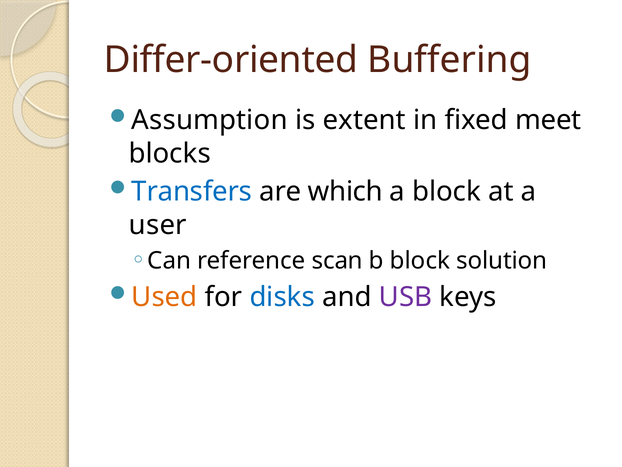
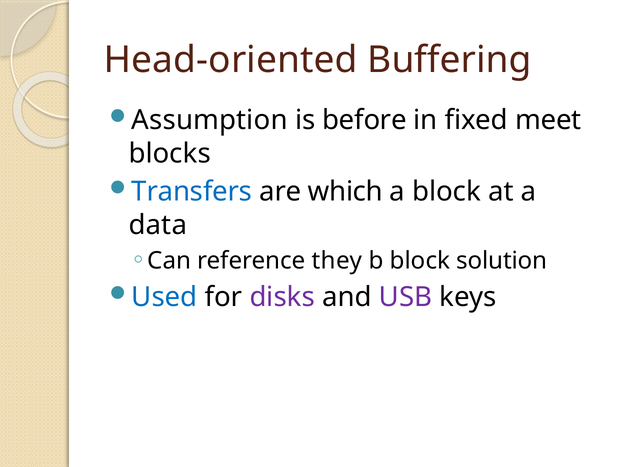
Differ-oriented: Differ-oriented -> Head-oriented (231, 60)
extent: extent -> before (364, 120)
user: user -> data (158, 225)
scan: scan -> they (337, 260)
Used colour: orange -> blue (164, 297)
disks colour: blue -> purple (282, 297)
